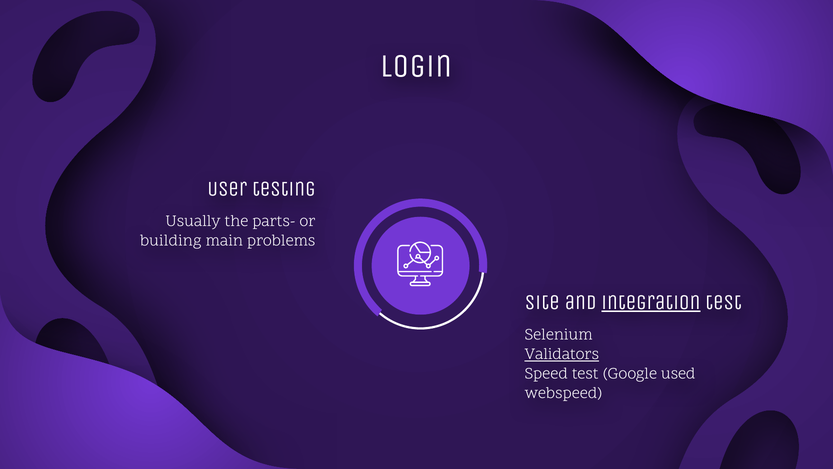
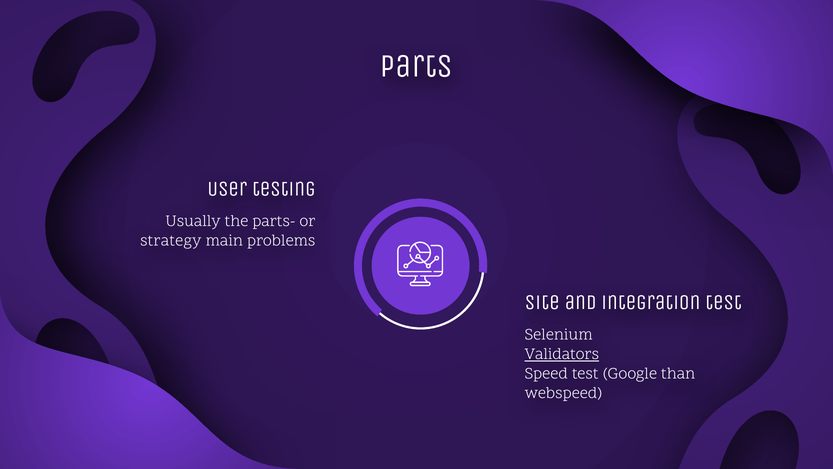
Login: Login -> Parts (416, 66)
building: building -> strategy (171, 240)
integration underline: present -> none (651, 302)
used: used -> than (678, 373)
